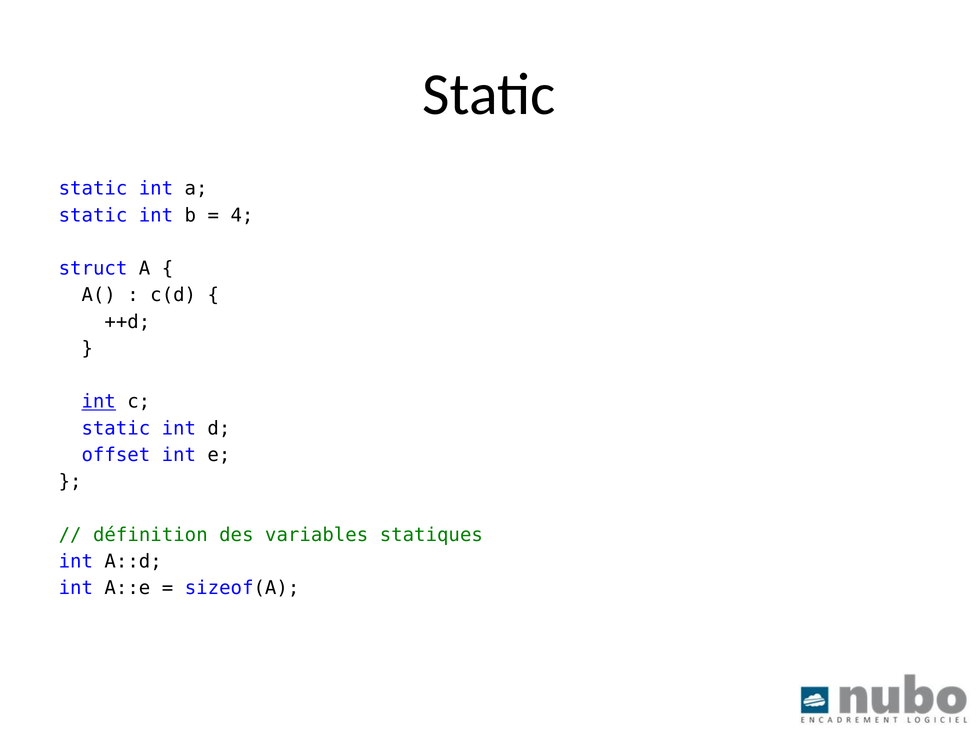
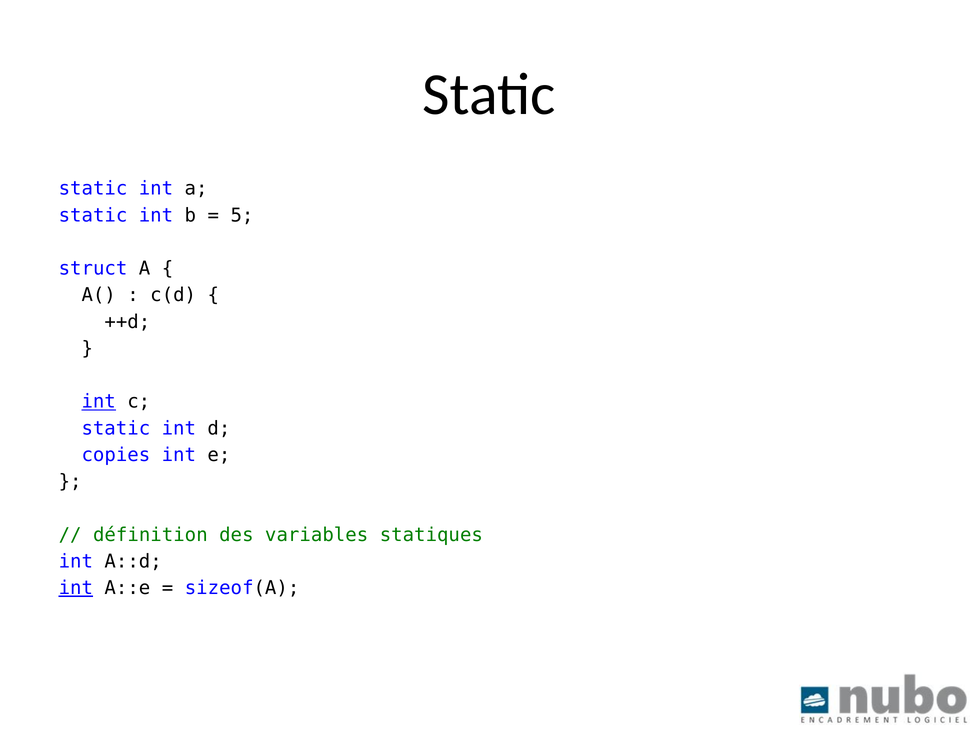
4: 4 -> 5 (242, 215)
offset: offset -> copies (116, 455)
int underline: none -> present (76, 588)
